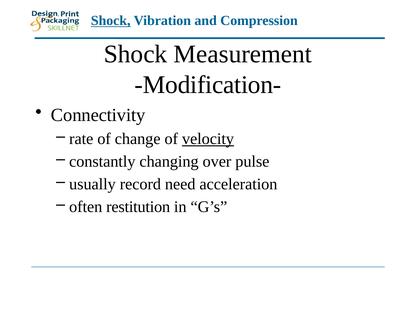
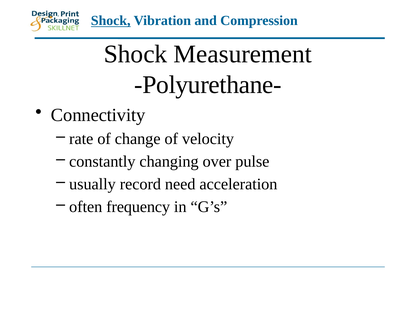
Modification-: Modification- -> Polyurethane- (208, 85)
velocity underline: present -> none (208, 139)
restitution: restitution -> frequency (138, 207)
